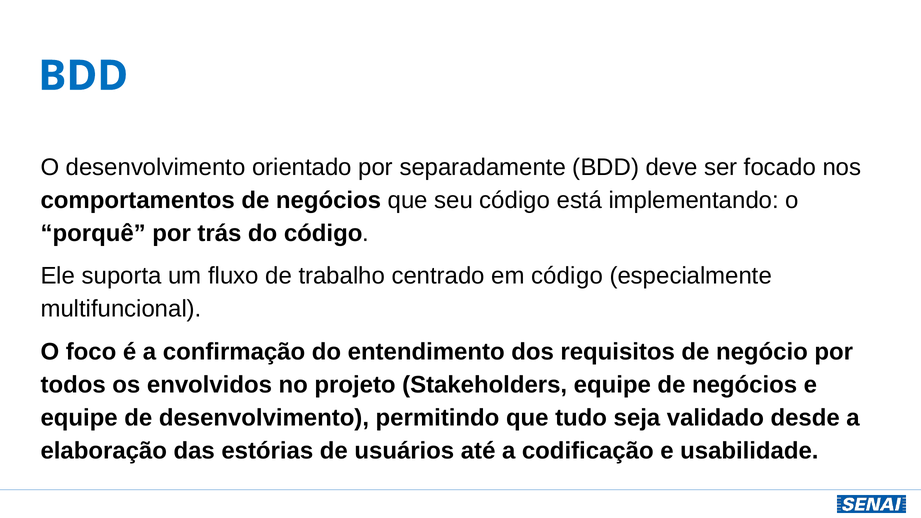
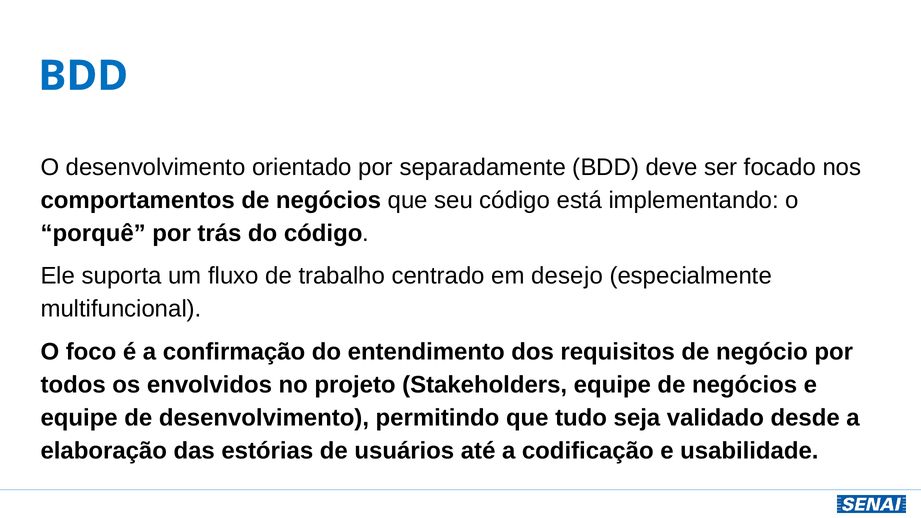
em código: código -> desejo (567, 276)
